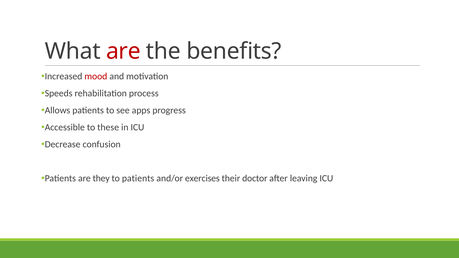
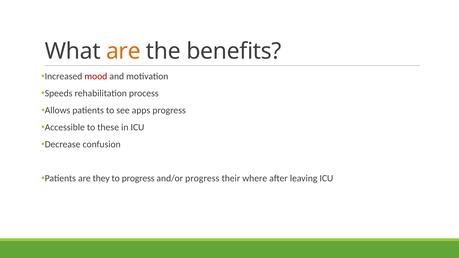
are colour: red -> orange (123, 51)
to patients: patients -> progress (138, 178)
and/or exercises: exercises -> progress (202, 178)
doctor: doctor -> where (255, 178)
